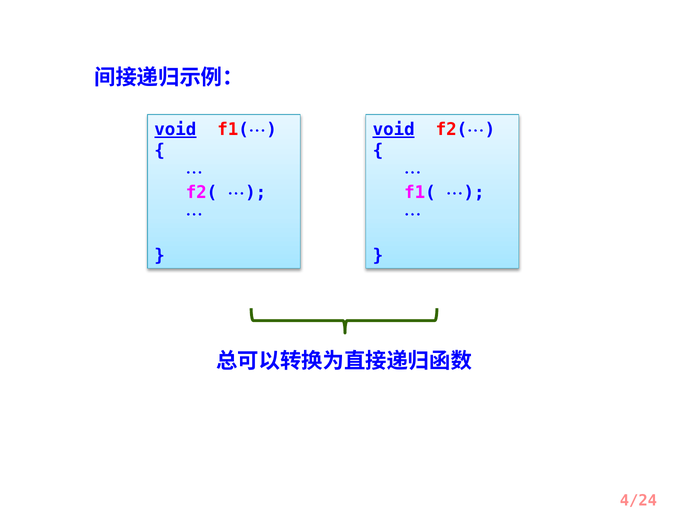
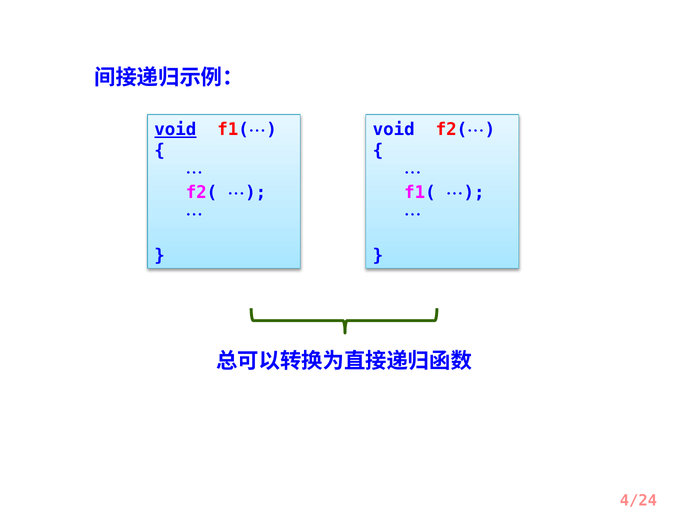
void underline: present -> none (394, 130)
